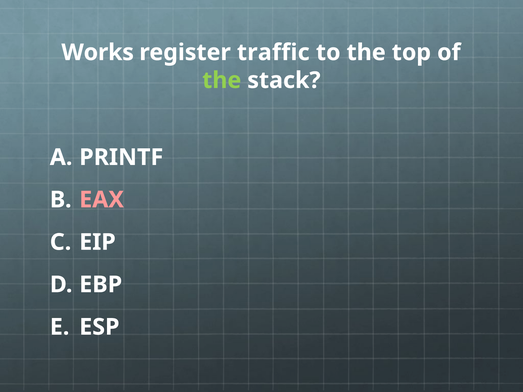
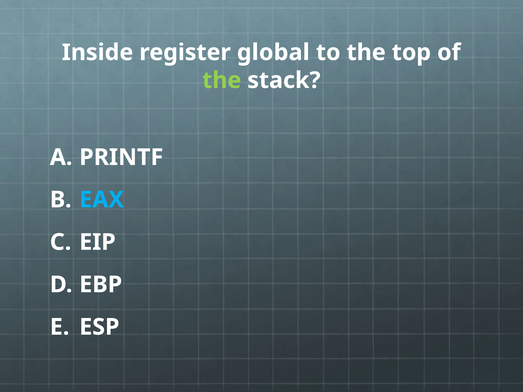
Works: Works -> Inside (97, 52)
traffic: traffic -> global (273, 52)
EAX colour: pink -> light blue (102, 200)
